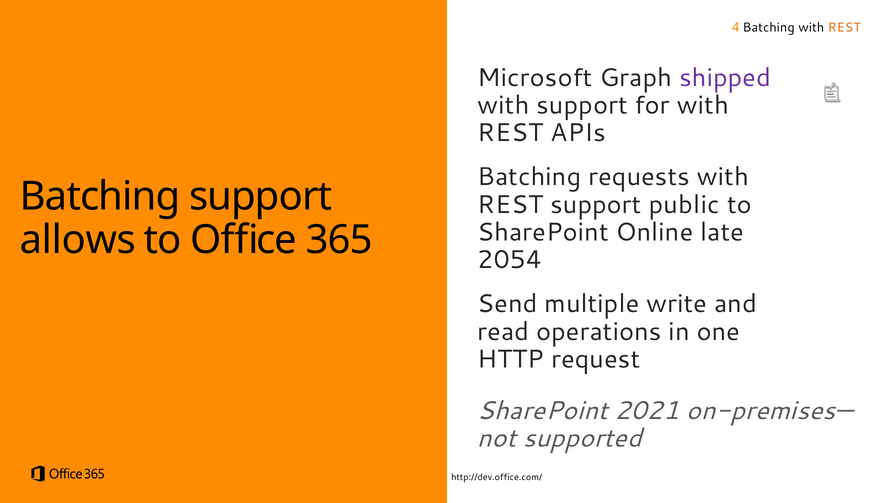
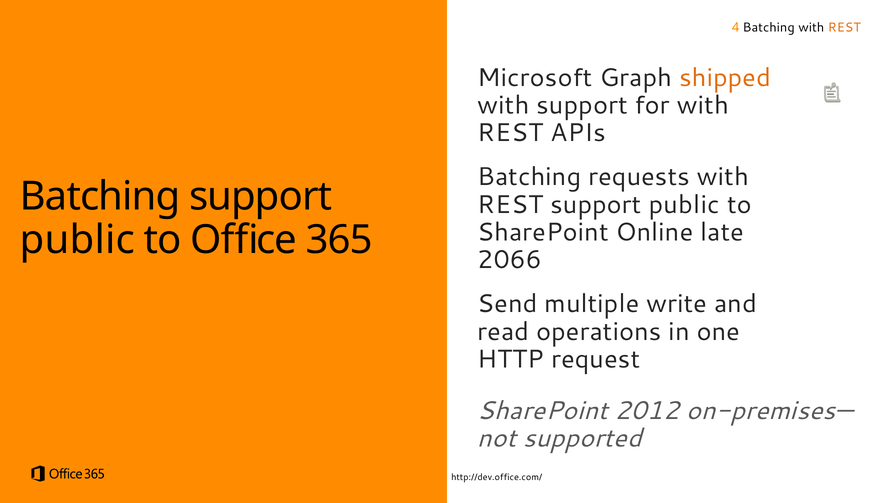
shipped colour: purple -> orange (725, 78)
allows: allows -> public (77, 240)
2054: 2054 -> 2066 (510, 260)
2021: 2021 -> 2012 (647, 410)
